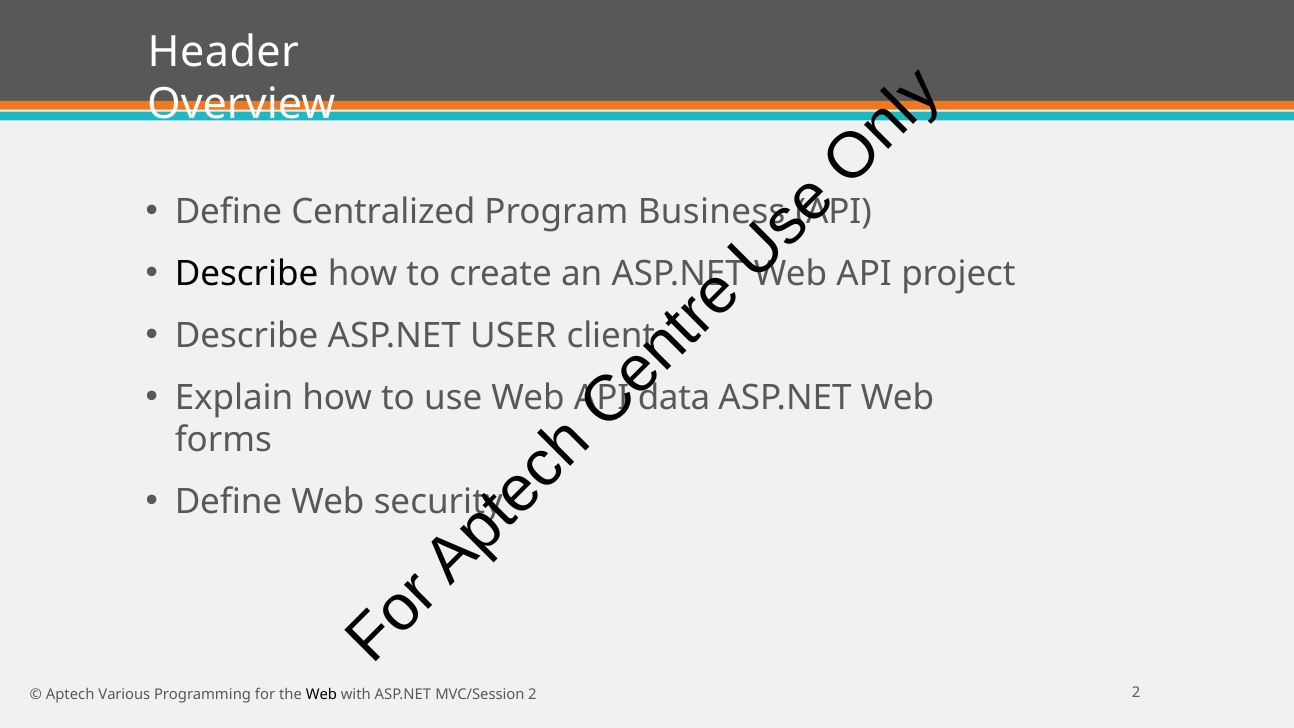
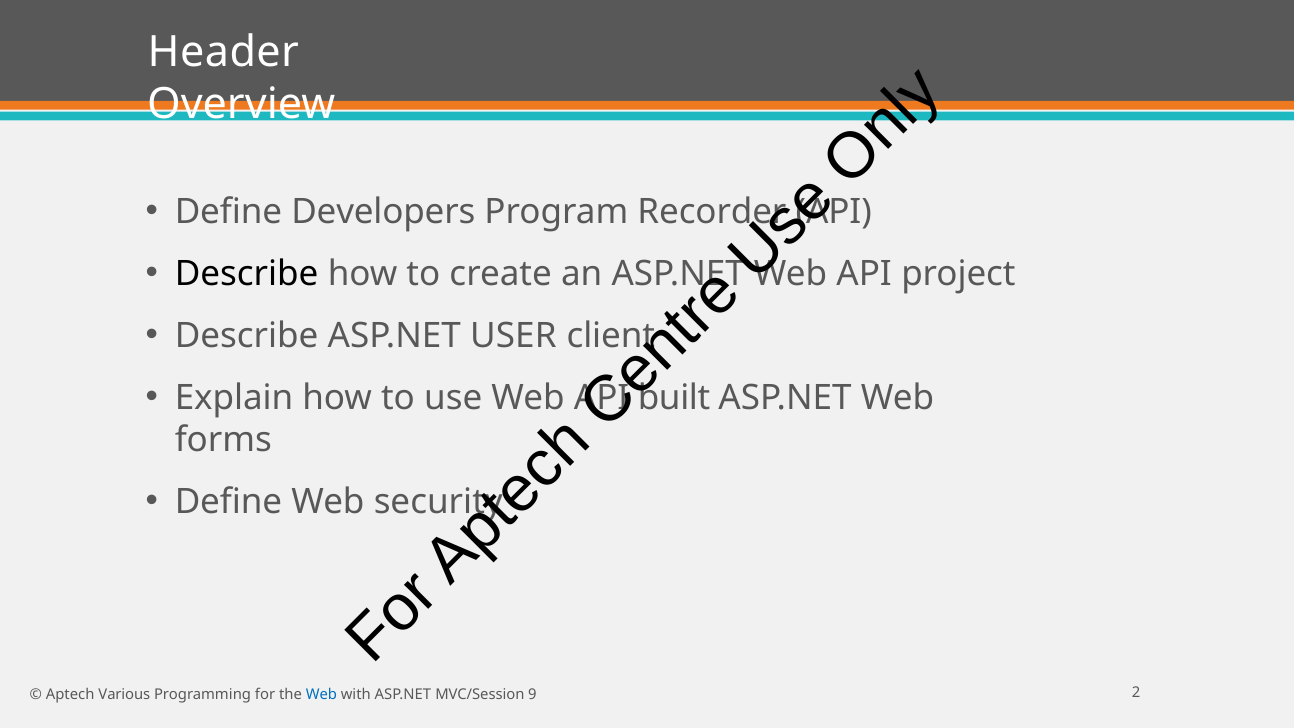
Centralized: Centralized -> Developers (383, 211)
Business: Business -> Recorder (712, 211)
data: data -> built (674, 398)
Web colour: black -> blue (321, 694)
MVC/Session 2: 2 -> 9 (532, 694)
